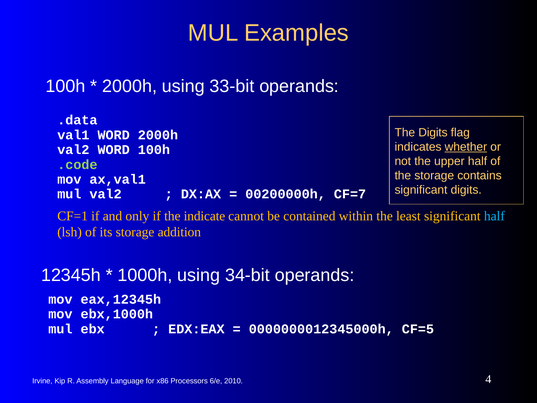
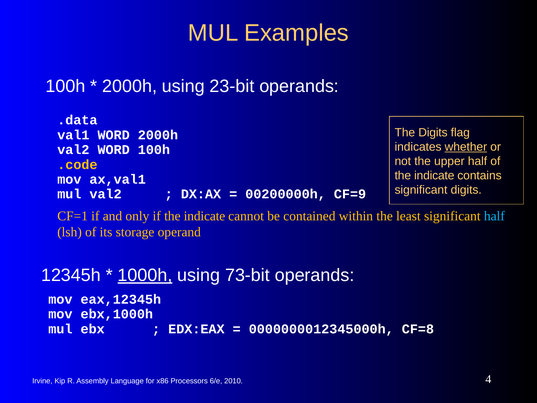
33-bit: 33-bit -> 23-bit (232, 86)
.code colour: light green -> yellow (77, 164)
storage: storage -> indicate (434, 175)
CF=7: CF=7 -> CF=9 (350, 194)
addition: addition -> operand (179, 232)
1000h underline: none -> present (145, 275)
34-bit: 34-bit -> 73-bit (247, 275)
CF=5: CF=5 -> CF=8 (418, 329)
